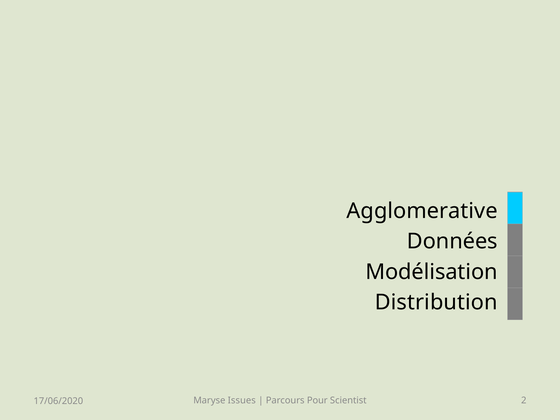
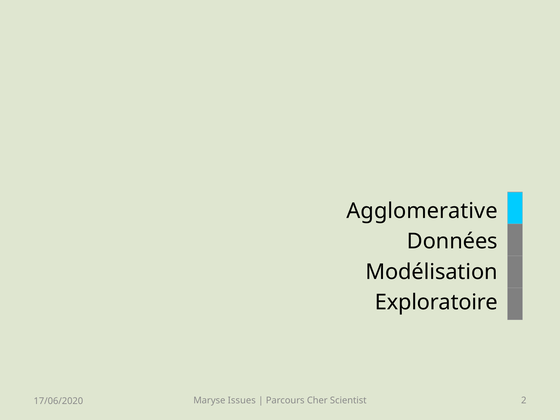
Distribution: Distribution -> Exploratoire (436, 302)
Pour: Pour -> Cher (317, 400)
